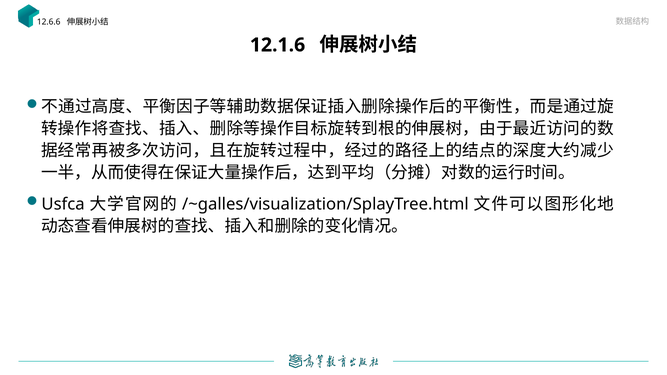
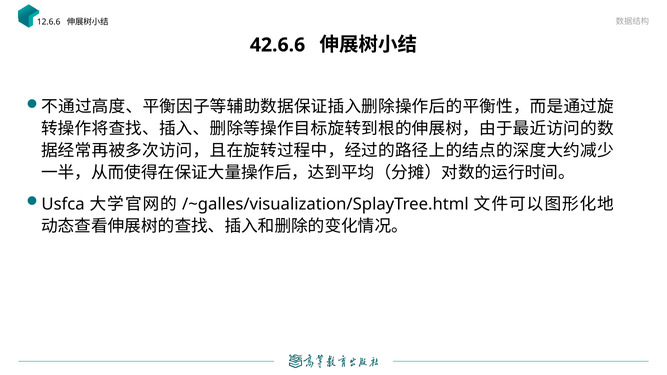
12.1.6: 12.1.6 -> 42.6.6 (278, 45)
